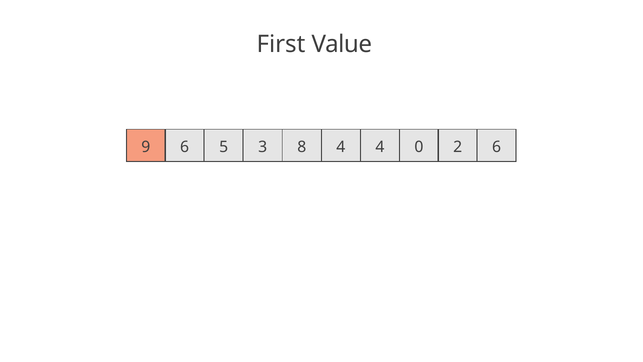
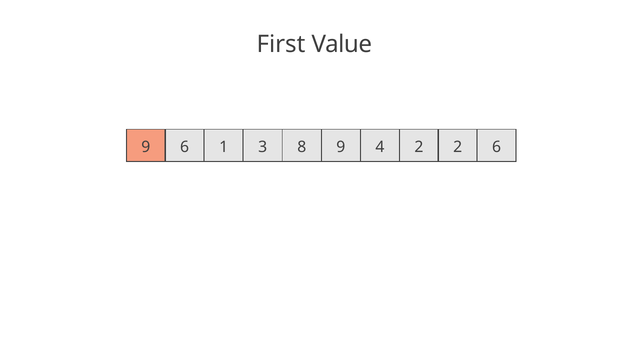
5: 5 -> 1 (224, 147)
8 4: 4 -> 9 (341, 147)
4 0: 0 -> 2 (419, 147)
